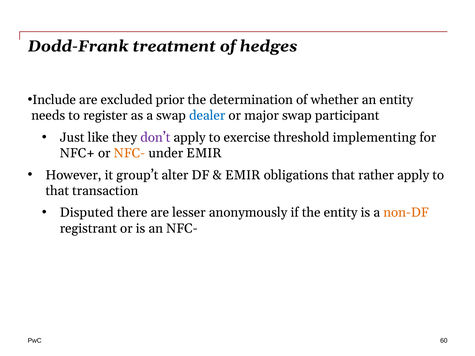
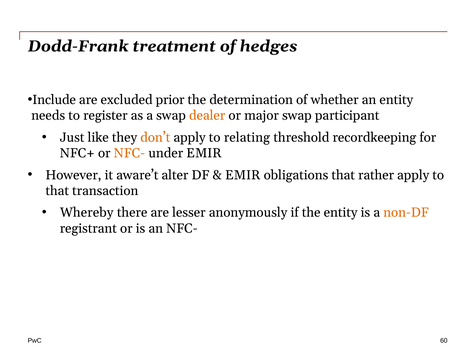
dealer colour: blue -> orange (207, 116)
don’t colour: purple -> orange (155, 138)
exercise: exercise -> relating (247, 138)
implementing: implementing -> recordkeeping (374, 138)
group’t: group’t -> aware’t (137, 175)
Disputed: Disputed -> Whereby (87, 213)
